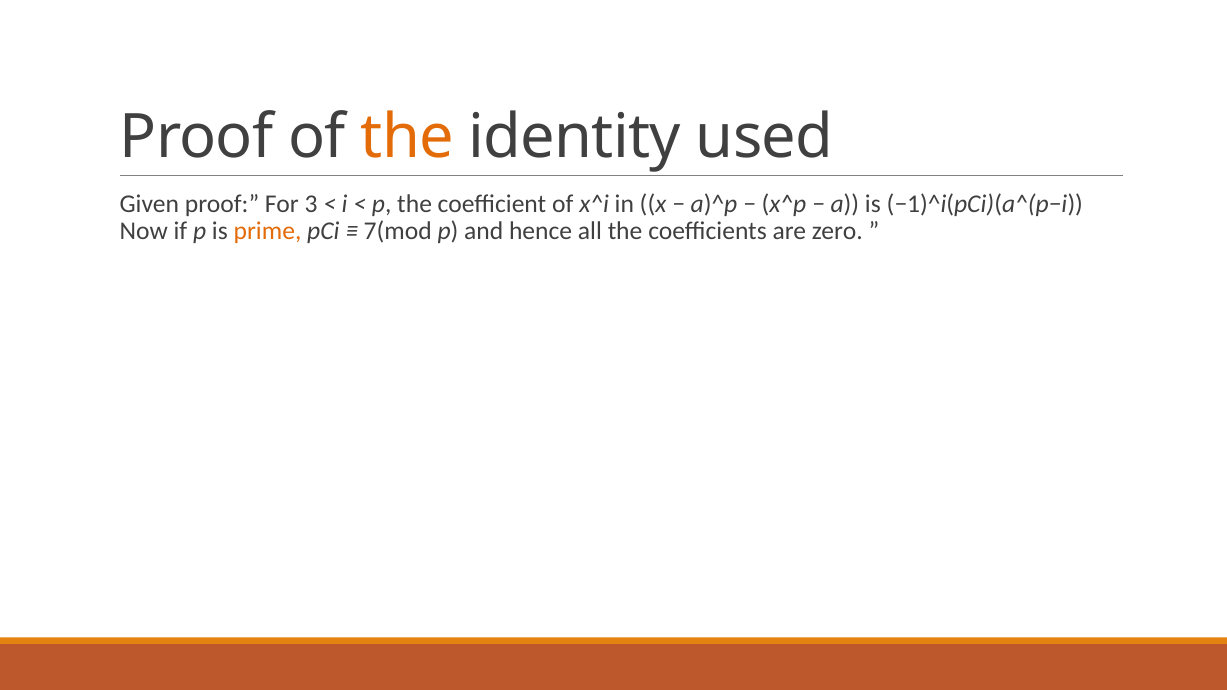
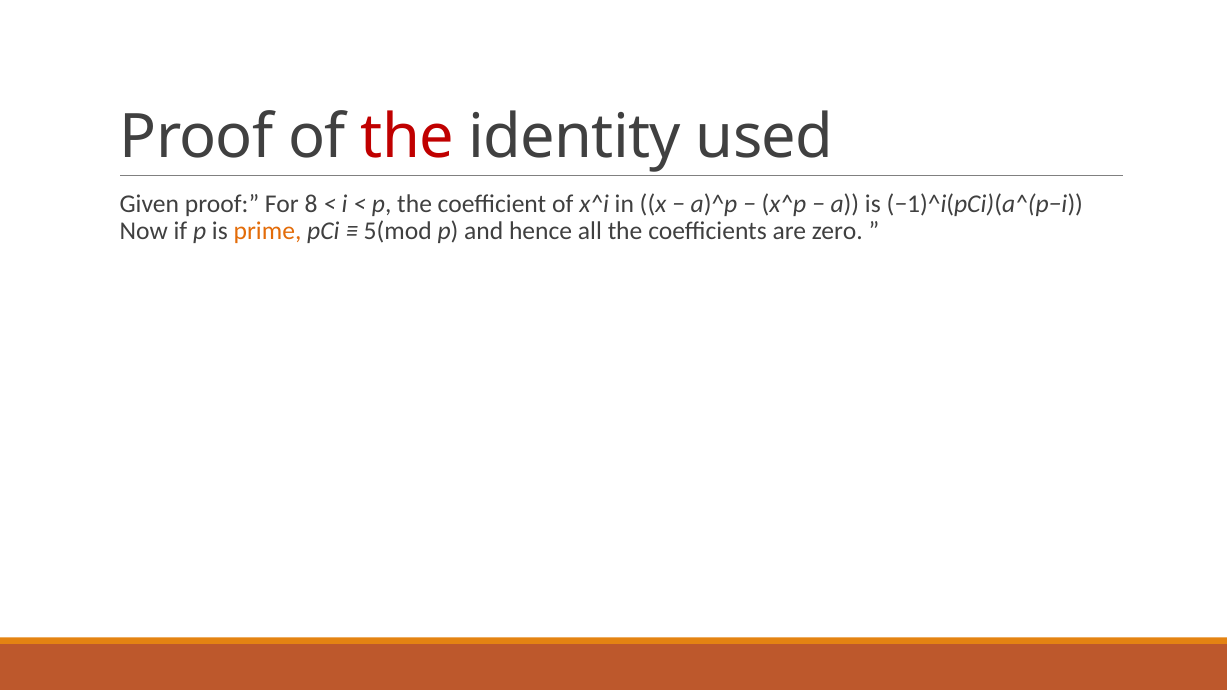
the colour: orange -> red (407, 137)
3: 3 -> 8 (311, 204)
7(mod: 7(mod -> 5(mod (398, 232)
